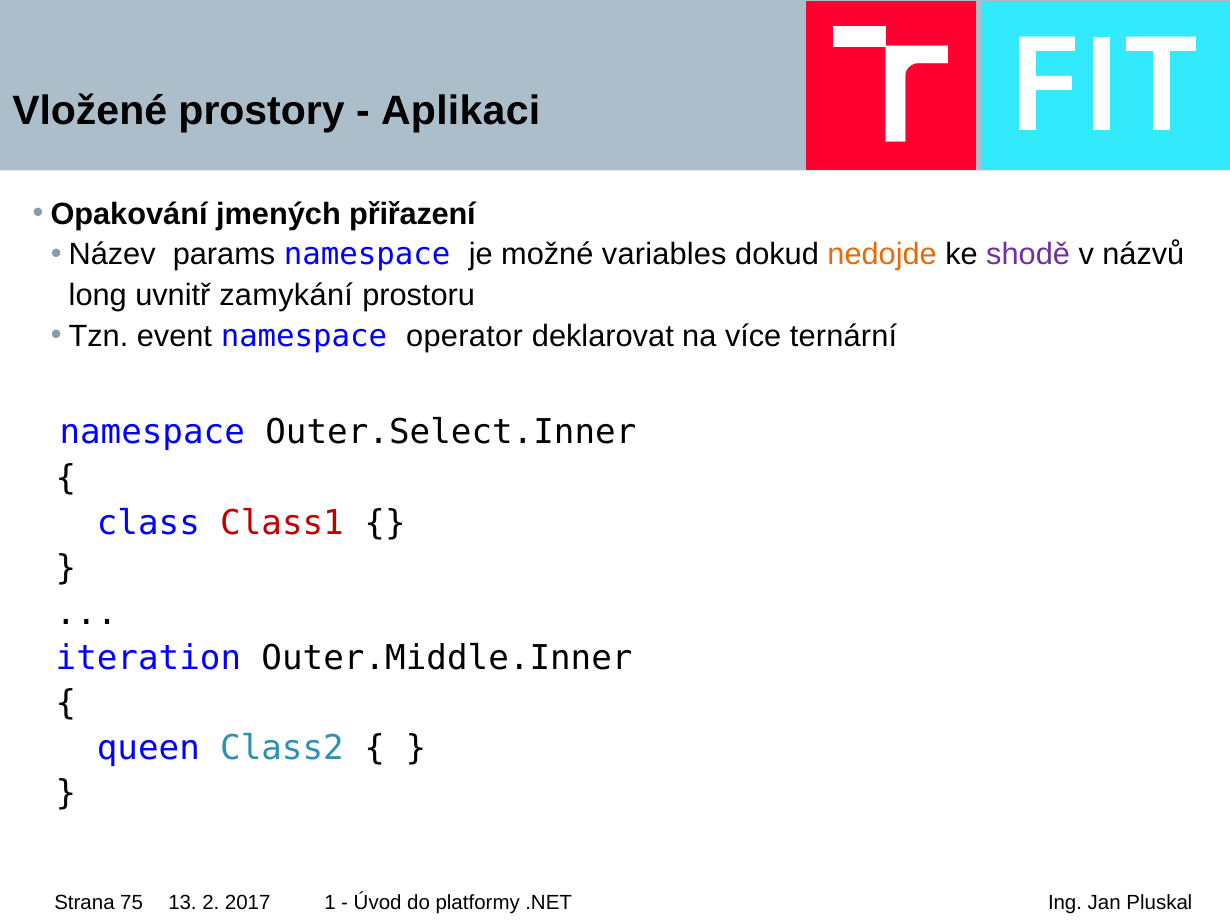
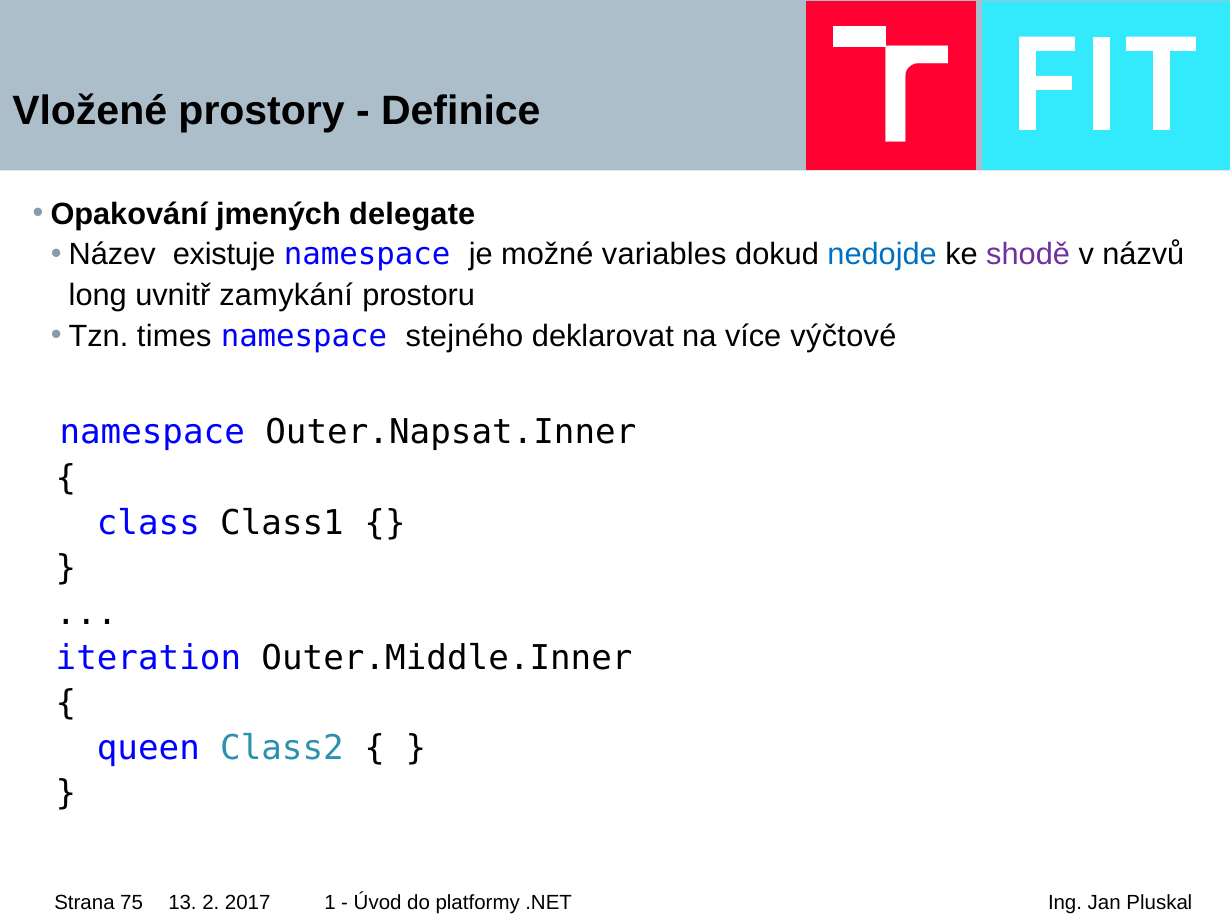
Aplikaci: Aplikaci -> Definice (461, 111)
přiřazení: přiřazení -> delegate (412, 214)
params: params -> existuje (224, 255)
nedojde colour: orange -> blue (882, 255)
event: event -> times (174, 336)
operator: operator -> stejného (464, 336)
ternární: ternární -> výčtové (843, 336)
Outer.Select.Inner: Outer.Select.Inner -> Outer.Napsat.Inner (451, 433)
Class1 colour: red -> black (282, 524)
